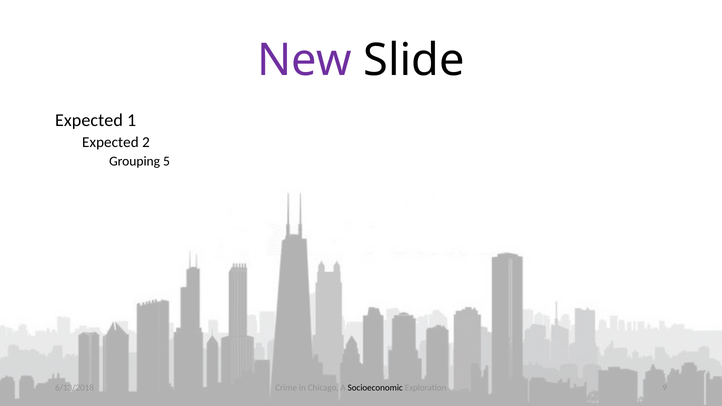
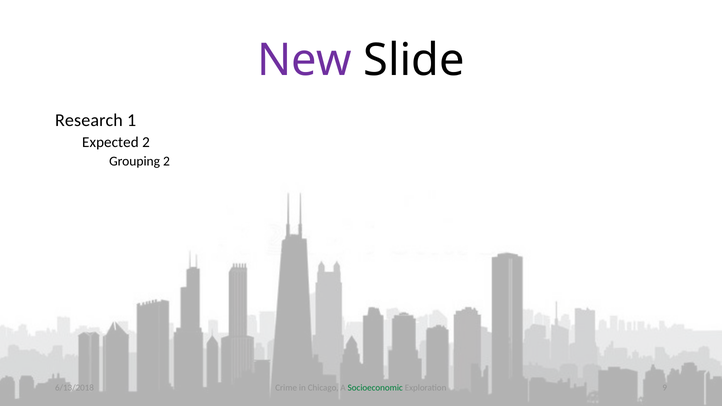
Expected: Expected -> Research (89, 120)
Grouping 5: 5 -> 2 (167, 161)
Socioeconomic colour: black -> green (375, 388)
